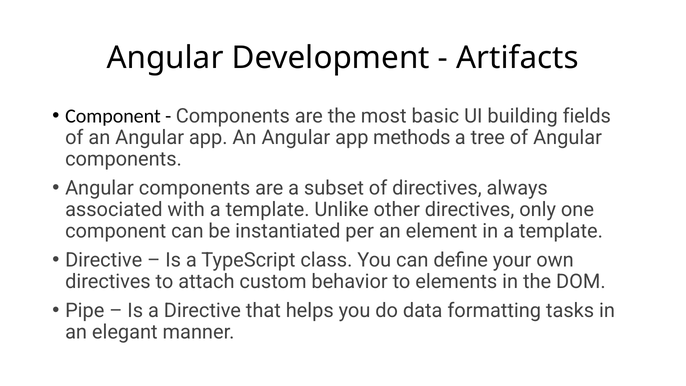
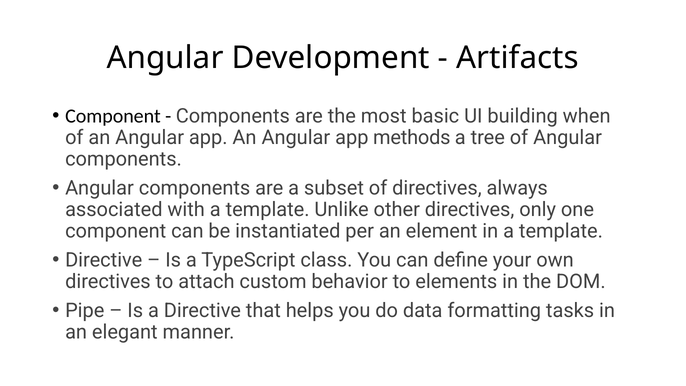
fields: fields -> when (587, 116)
